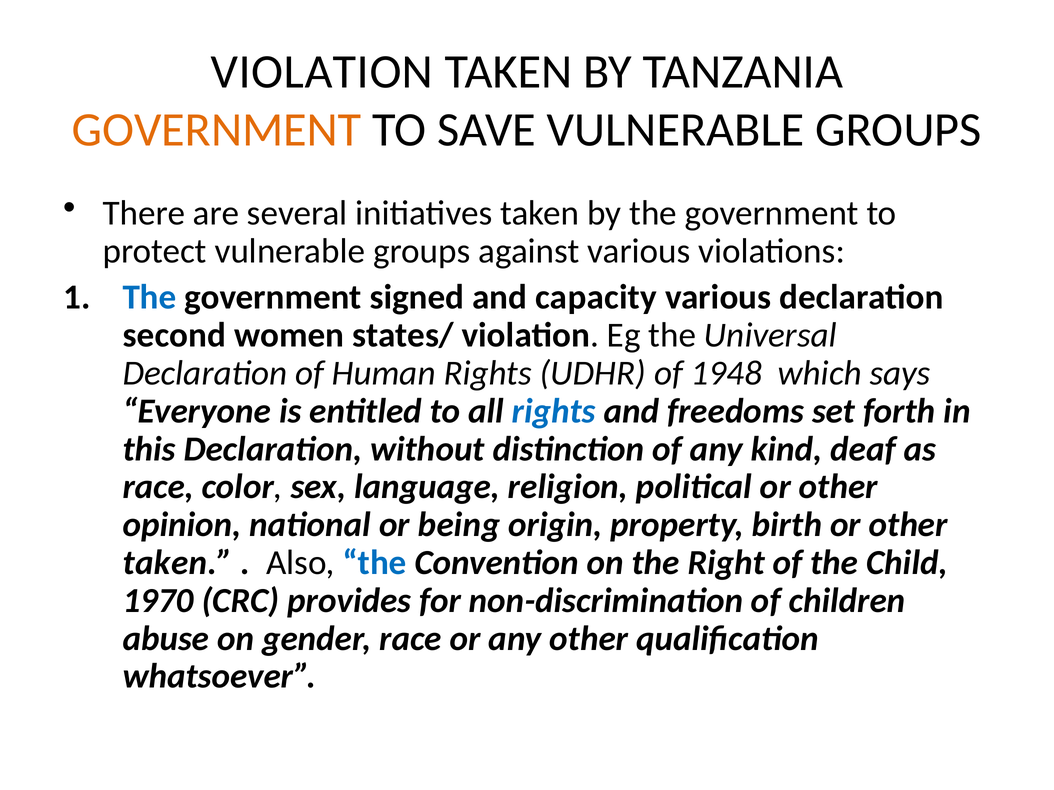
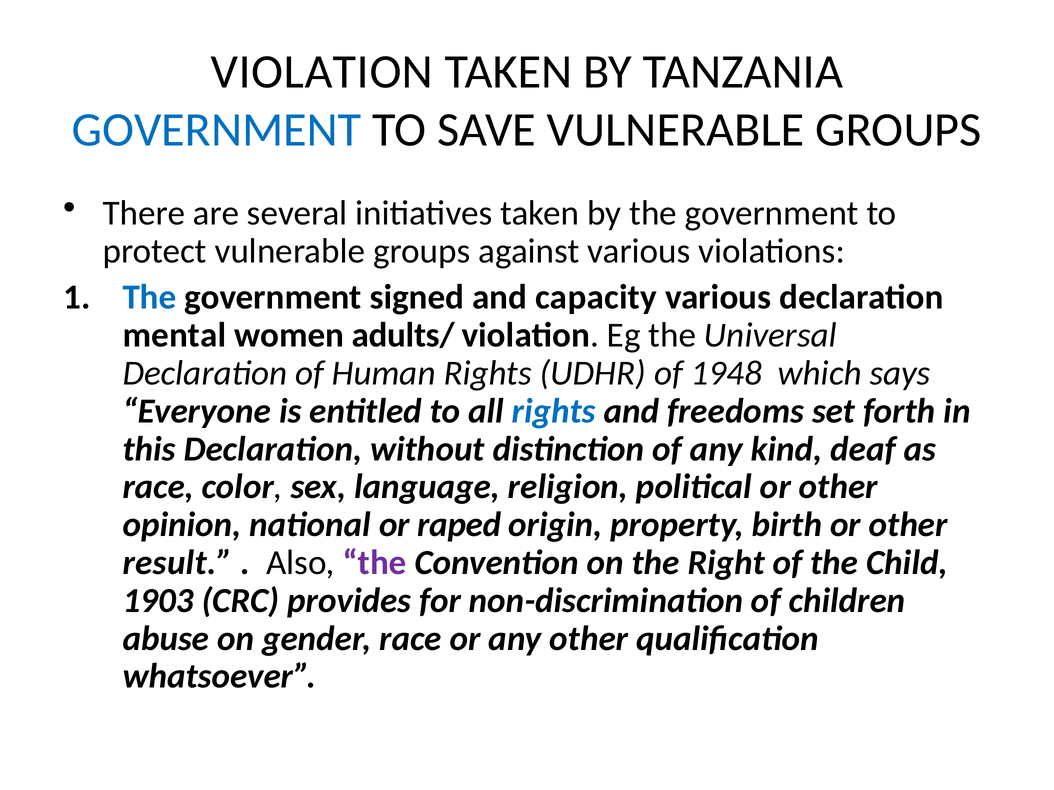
GOVERNMENT colour: orange -> blue (217, 130)
second: second -> mental (174, 335)
states/: states/ -> adults/ (403, 335)
being: being -> raped (459, 525)
taken: taken -> result (178, 563)
the colour: blue -> purple (375, 563)
1970: 1970 -> 1903 (158, 601)
